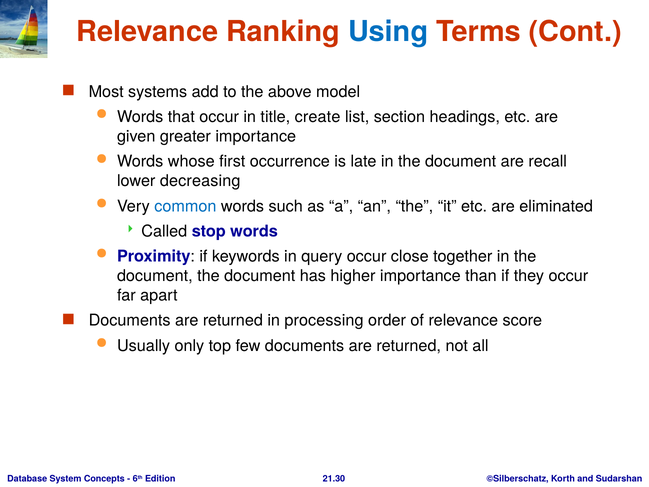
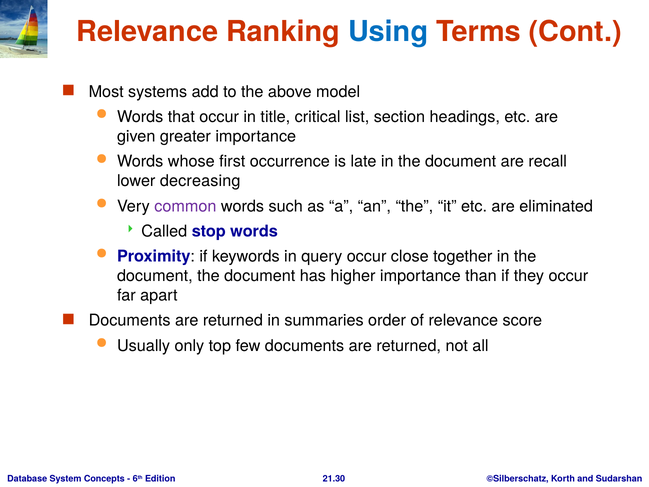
create: create -> critical (318, 117)
common colour: blue -> purple (185, 206)
processing: processing -> summaries (324, 320)
